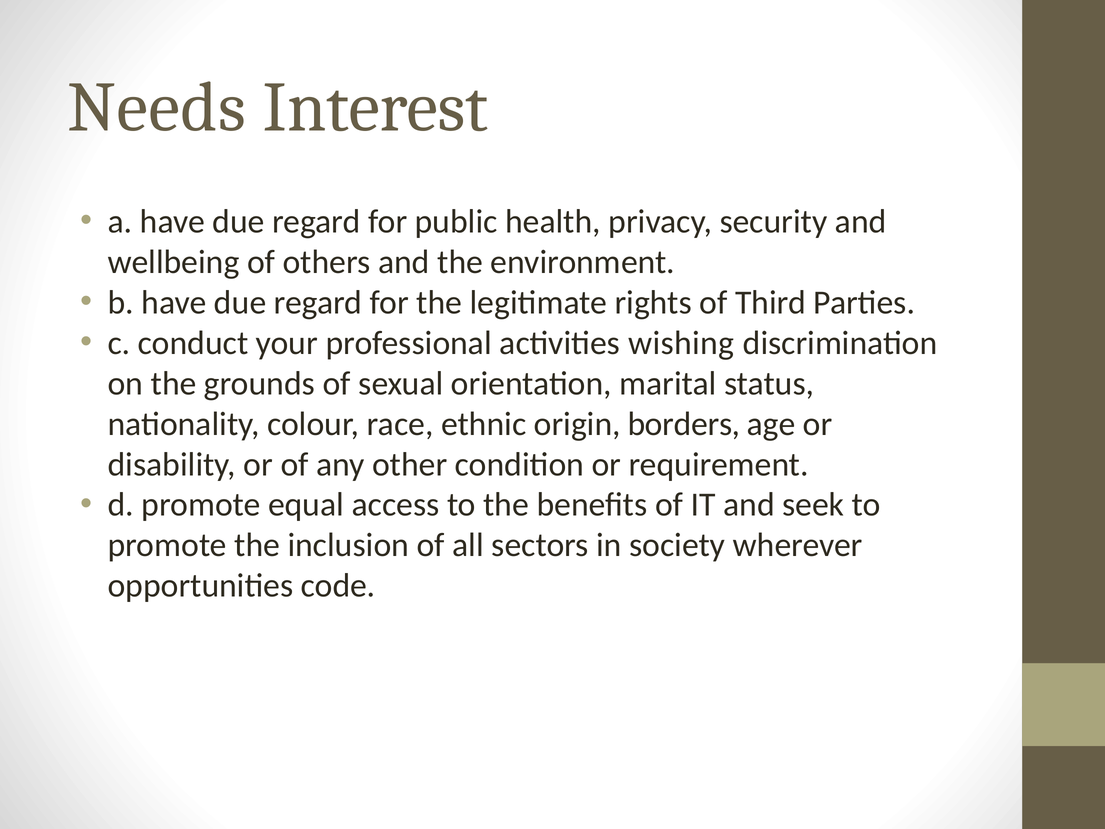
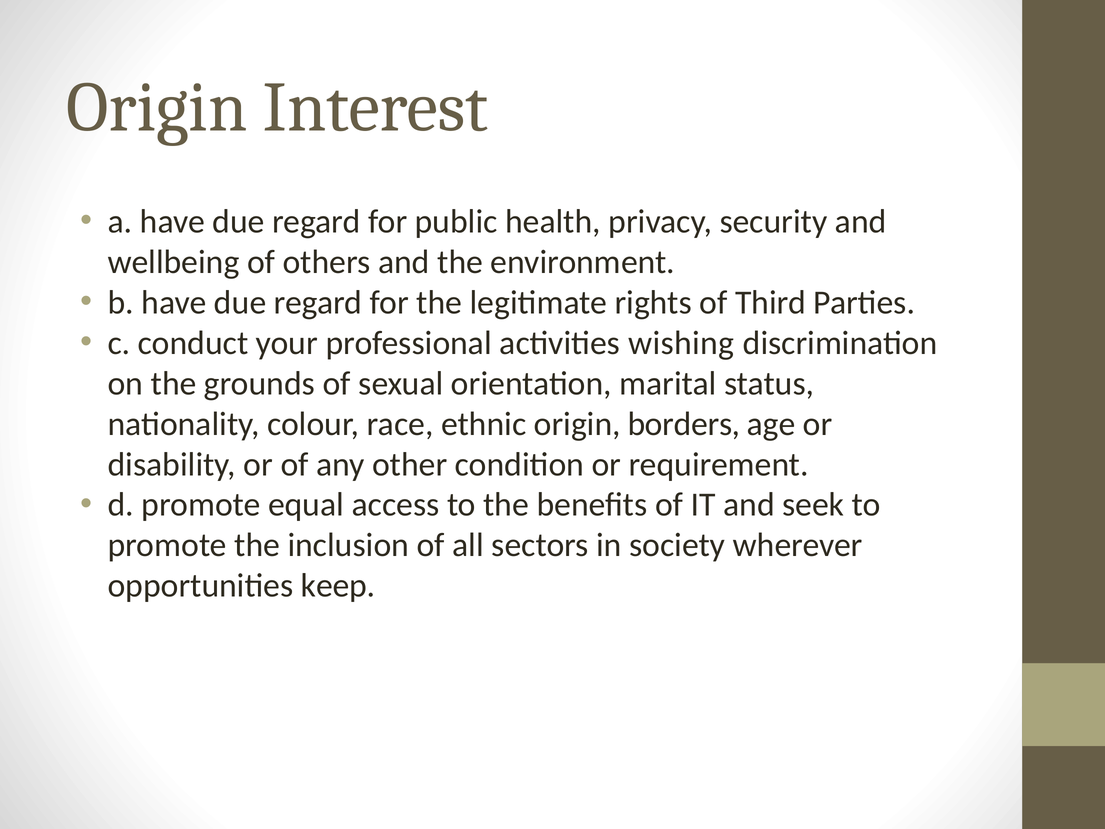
Needs: Needs -> Origin (157, 107)
code: code -> keep (338, 586)
